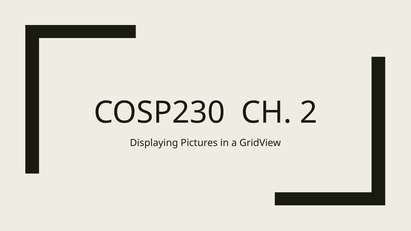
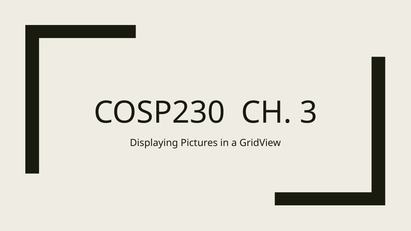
2: 2 -> 3 (308, 113)
